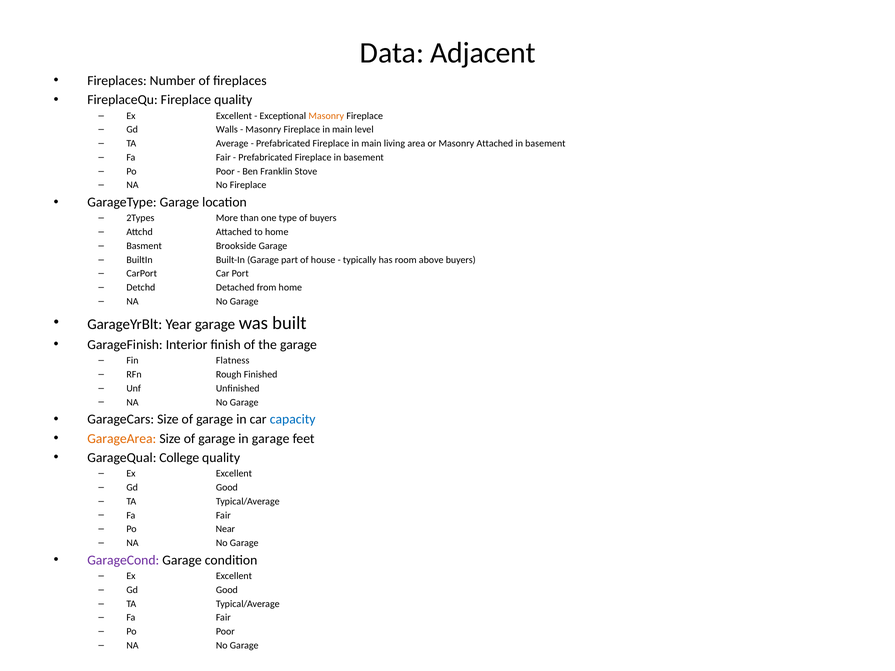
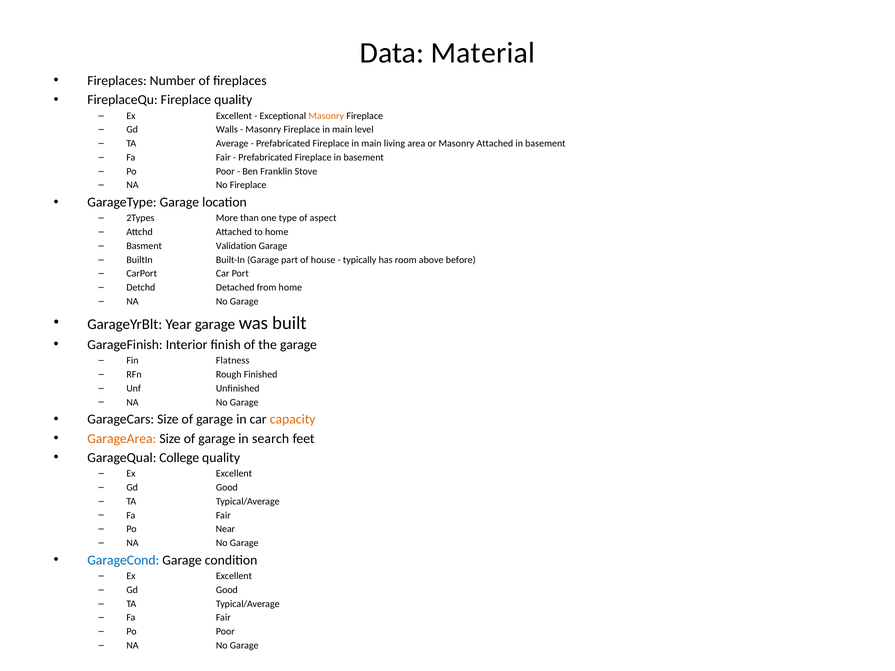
Adjacent: Adjacent -> Material (483, 53)
of buyers: buyers -> aspect (323, 218)
Brookside: Brookside -> Validation (236, 246)
above buyers: buyers -> before (461, 260)
capacity colour: blue -> orange (293, 420)
in garage: garage -> search (271, 439)
GarageCond colour: purple -> blue (123, 560)
